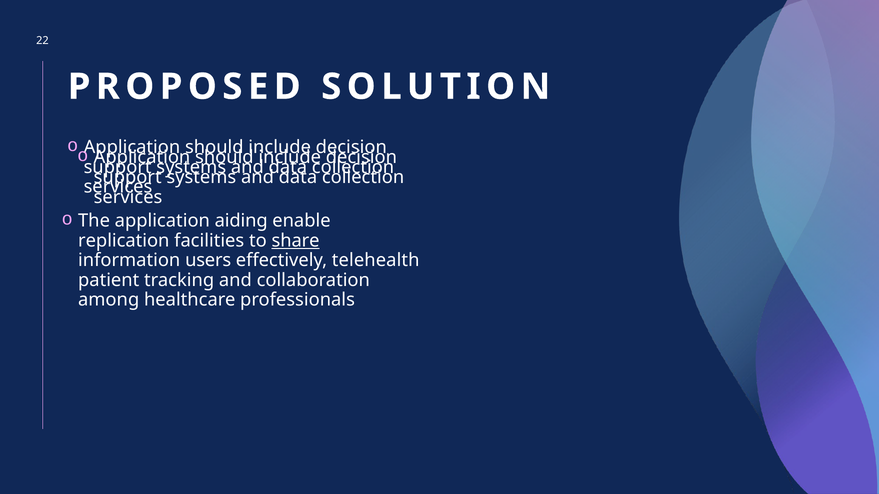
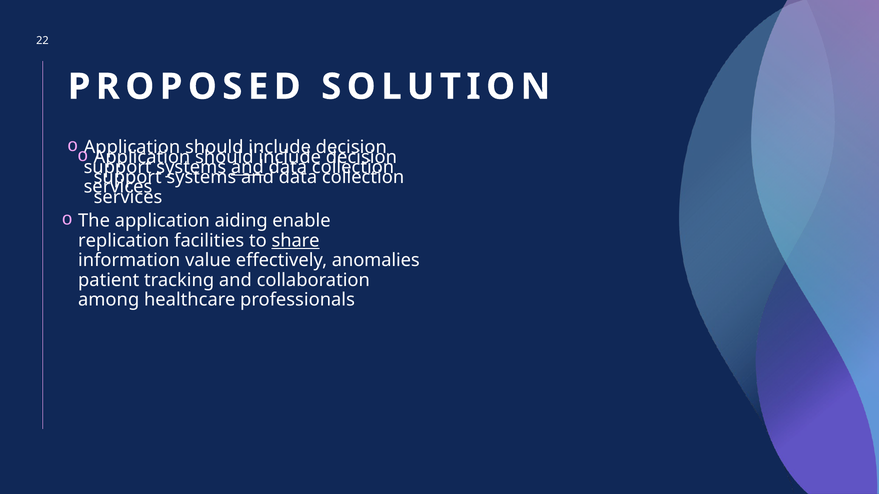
and underline: none -> present (247, 167)
users: users -> value (208, 260)
telehealth: telehealth -> anomalies (376, 260)
